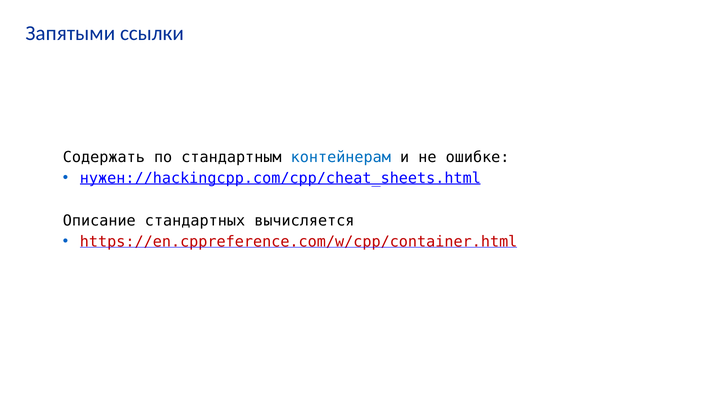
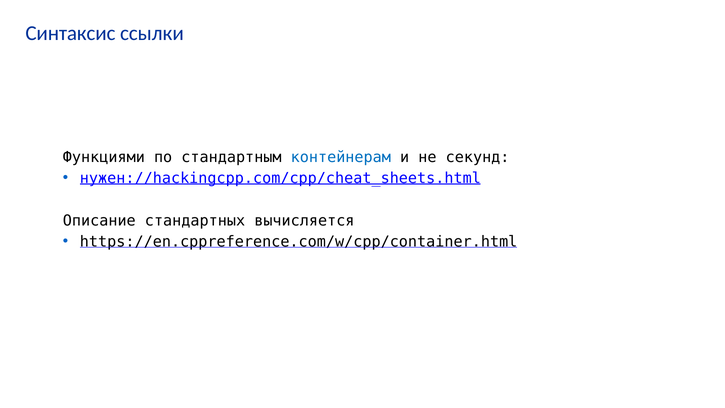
Запятыми: Запятыми -> Синтаксис (70, 33)
Содержать: Содержать -> Функциями (104, 157)
ошибке: ошибке -> секунд (478, 157)
https://en.cppreference.com/w/cpp/container.html colour: red -> black (299, 242)
